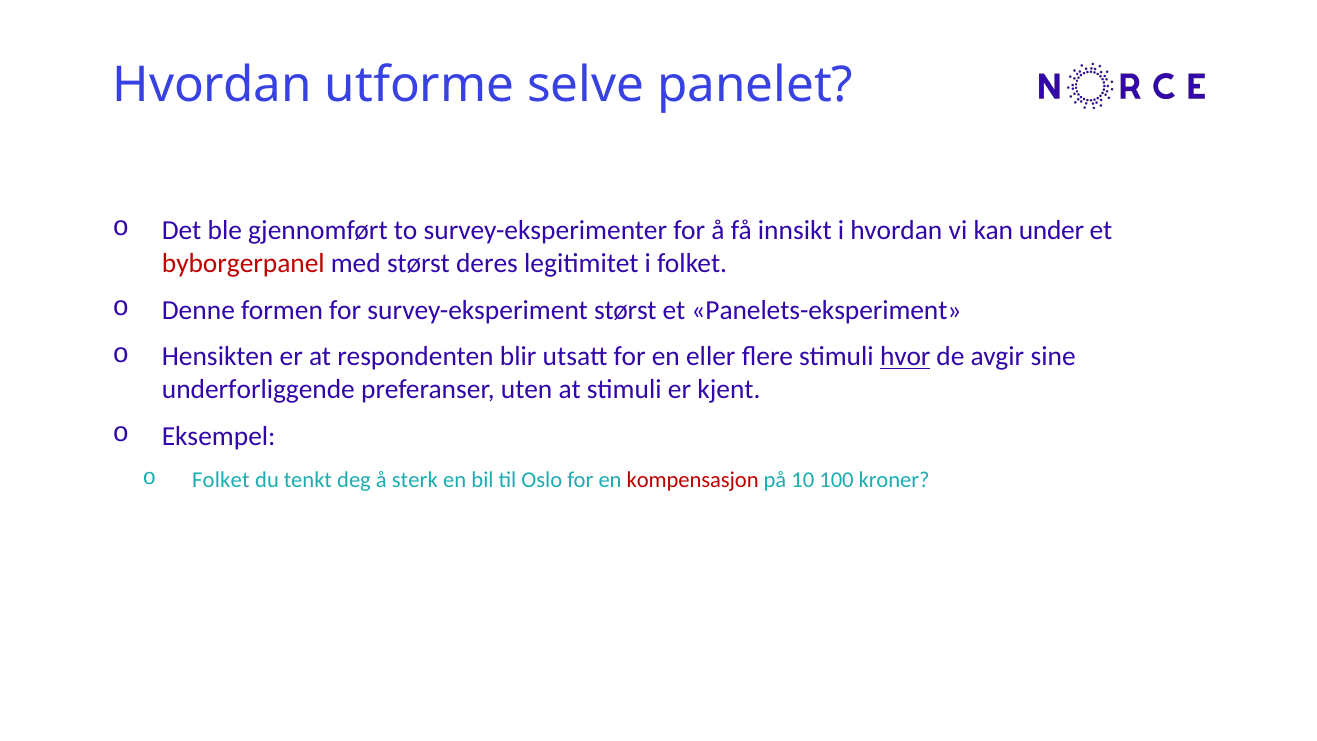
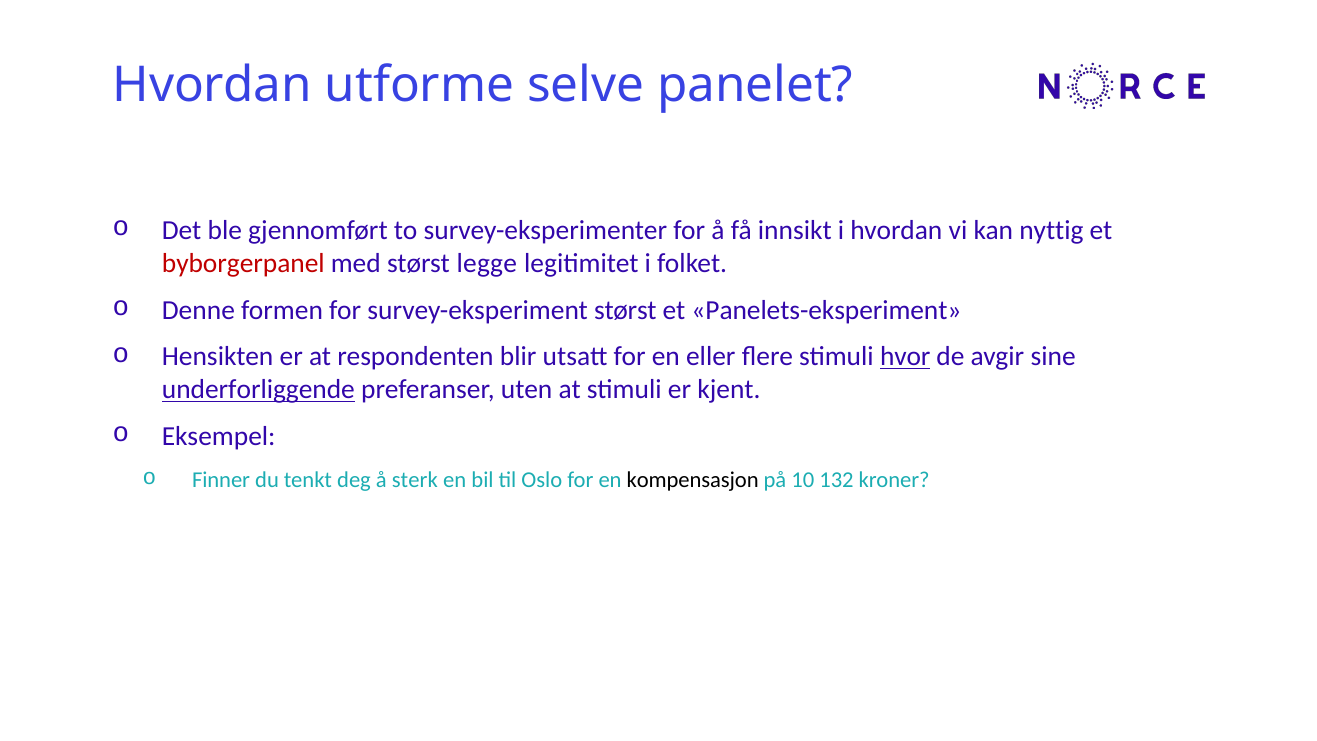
under: under -> nyttig (1051, 230)
deres: deres -> legge (487, 263)
underforliggende underline: none -> present (258, 390)
Folket: Folket -> Finner (221, 480)
kompensasjon colour: red -> black (693, 480)
100: 100 -> 132 (837, 480)
